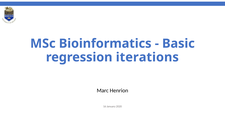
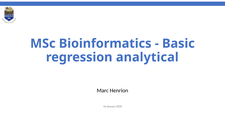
iterations: iterations -> analytical (147, 57)
